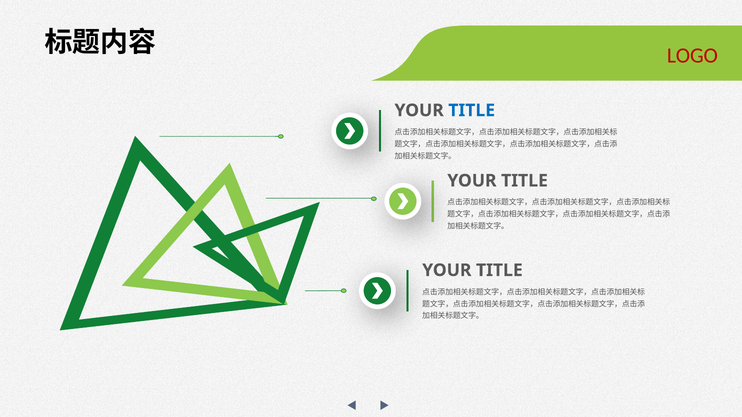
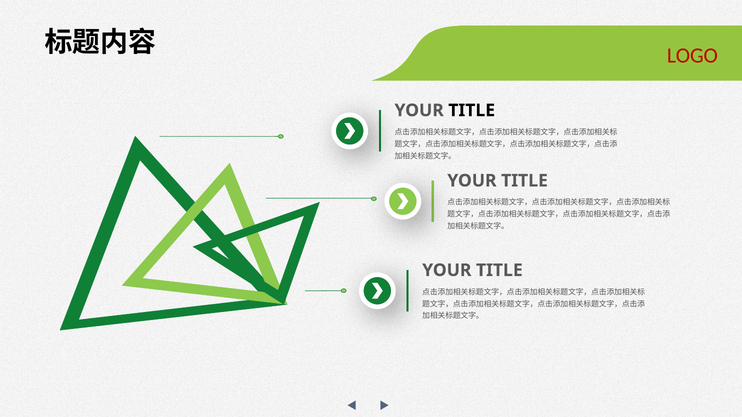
TITLE colour: blue -> black (472, 111)
